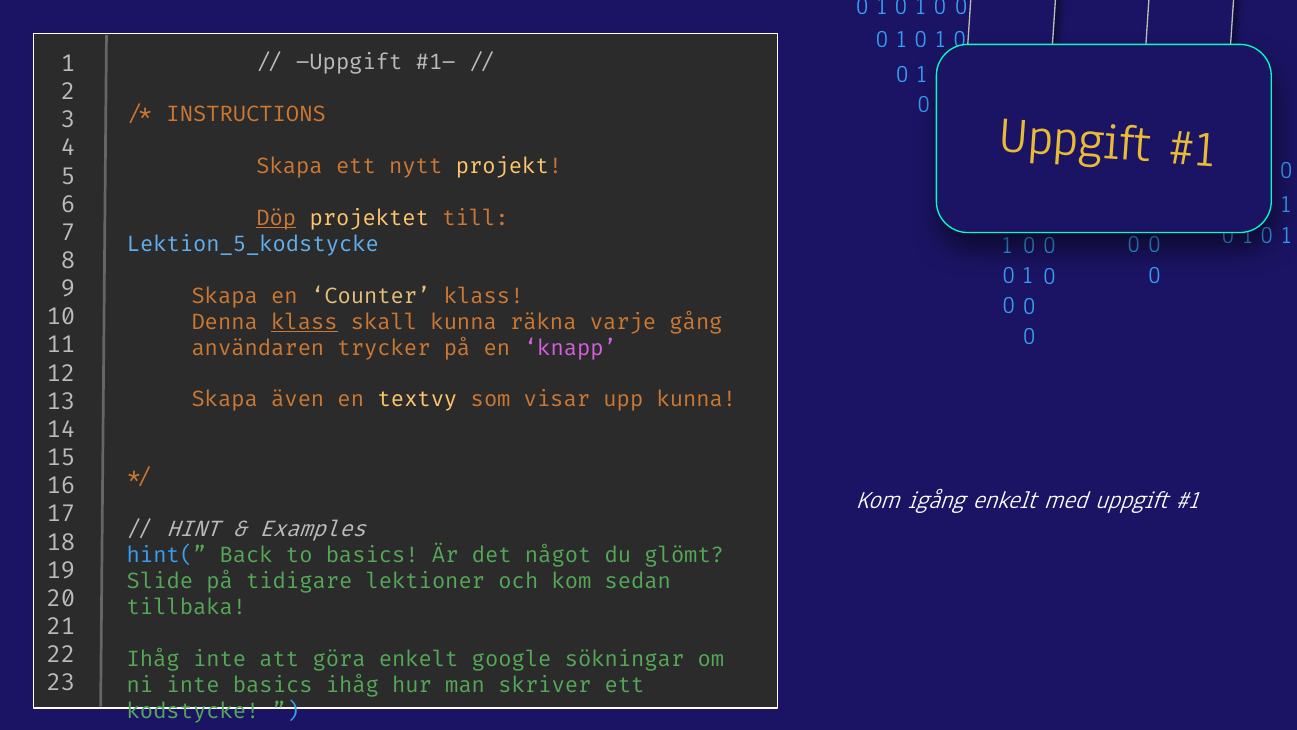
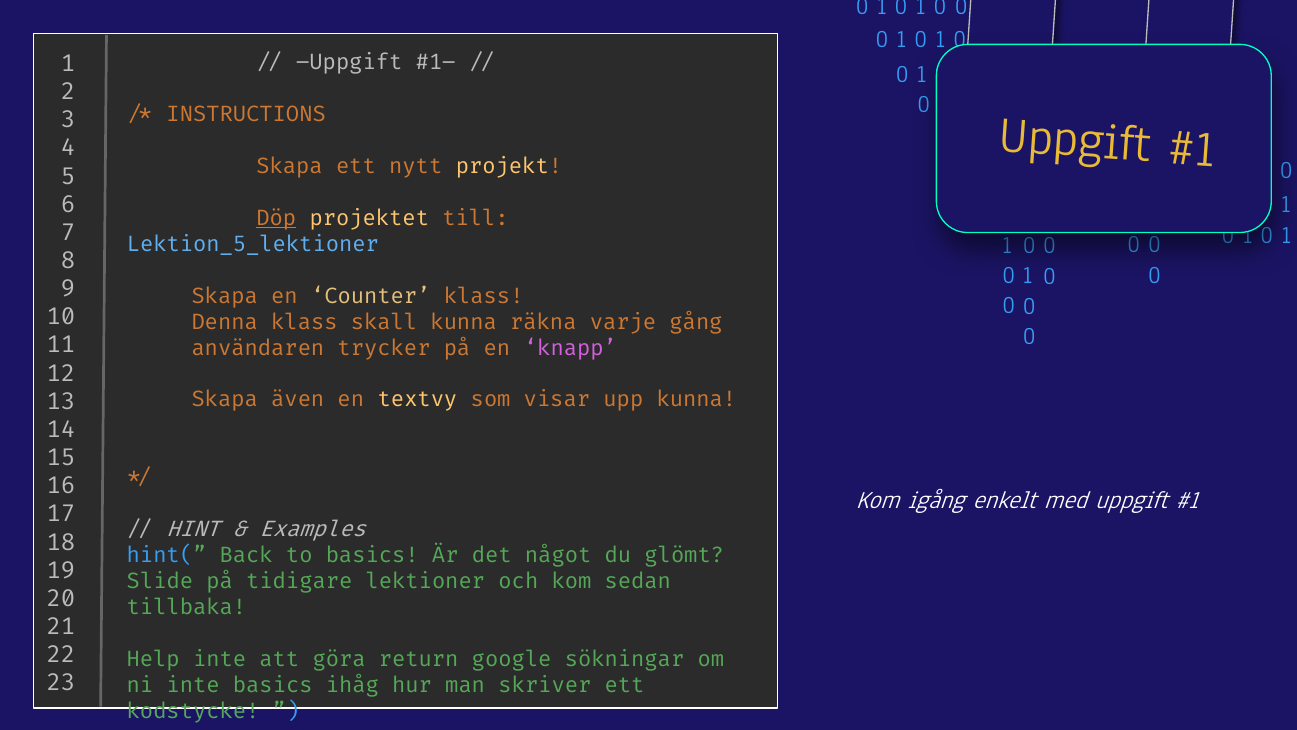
Lektion_5_kodstycke: Lektion_5_kodstycke -> Lektion_5_lektioner (253, 244)
klass underline: present -> none (304, 322)
Ihåg: Ihåg -> Help (153, 659)
göra enkelt: enkelt -> return (419, 659)
